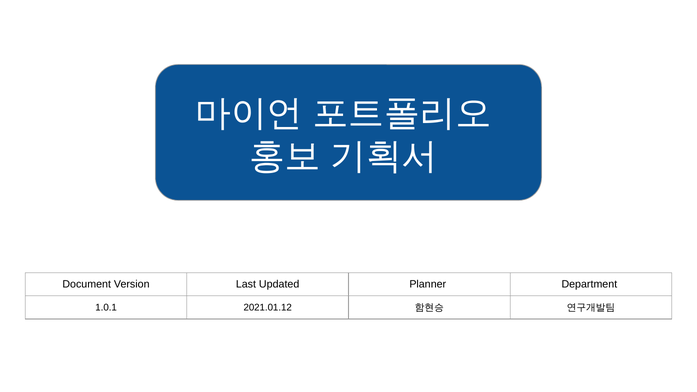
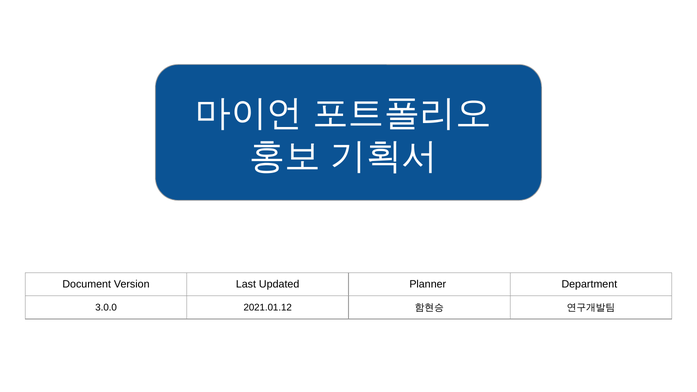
1.0.1: 1.0.1 -> 3.0.0 (106, 308)
